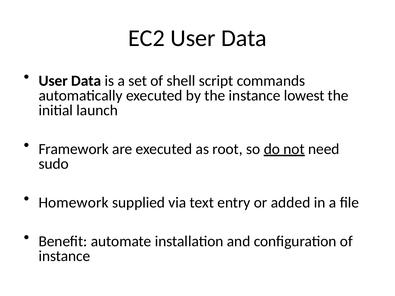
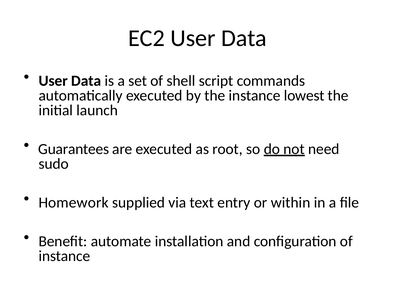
Framework: Framework -> Guarantees (74, 149)
added: added -> within (291, 203)
